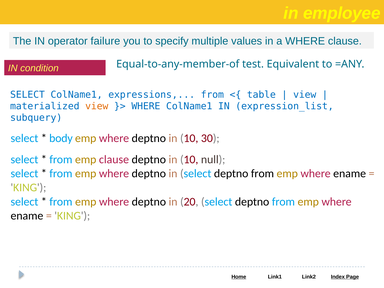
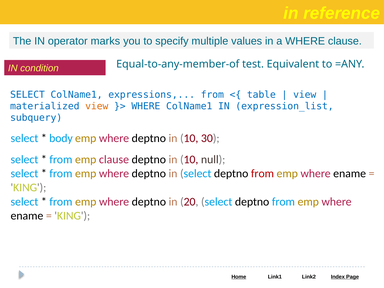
employee: employee -> reference (342, 13)
failure: failure -> marks (105, 41)
from colour: black -> red (262, 174)
